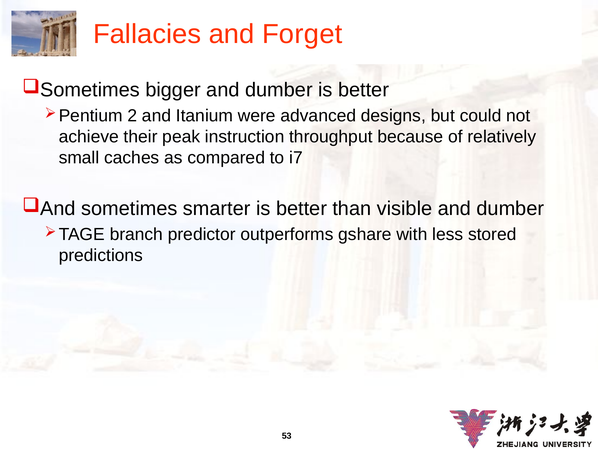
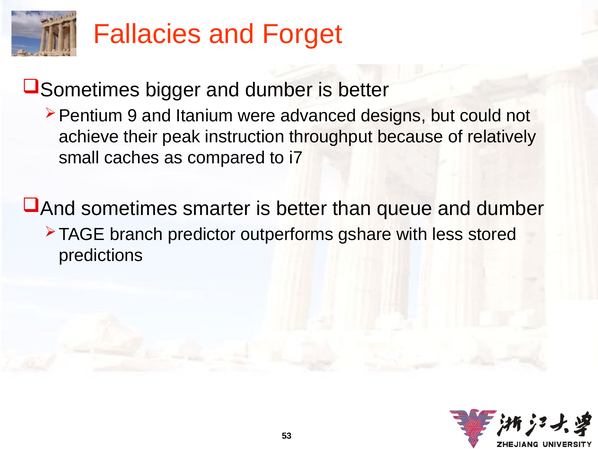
2: 2 -> 9 (132, 116)
visible: visible -> queue (405, 209)
